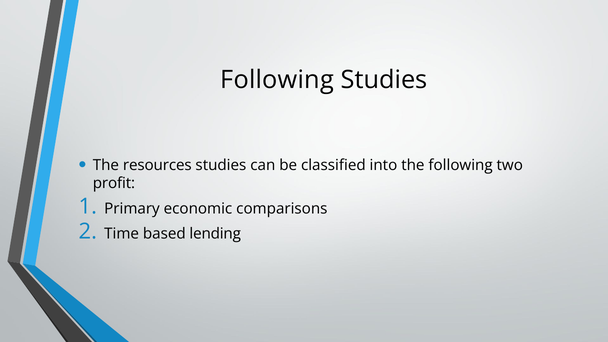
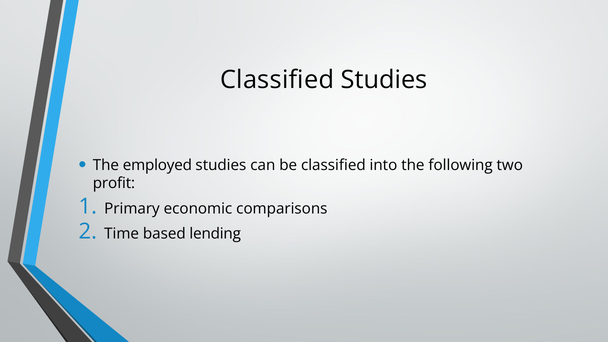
Following: Following -> Classified (277, 80)
resources: resources -> employed (157, 165)
